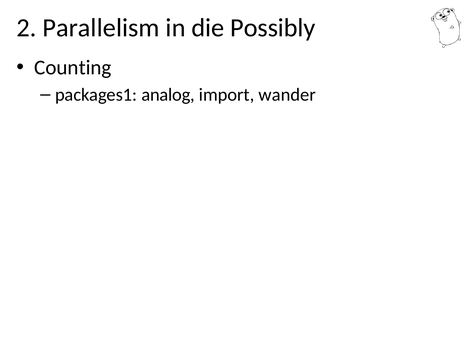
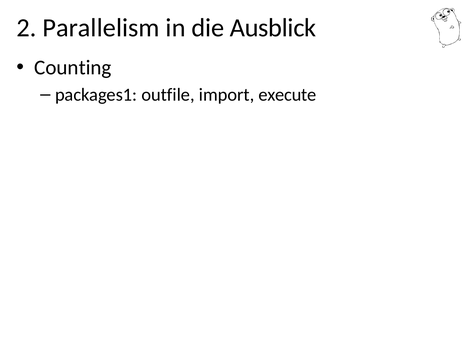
Possibly: Possibly -> Ausblick (273, 28)
analog: analog -> outfile (168, 95)
wander: wander -> execute (287, 95)
